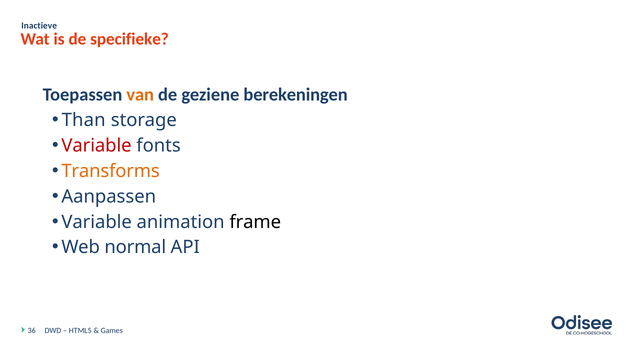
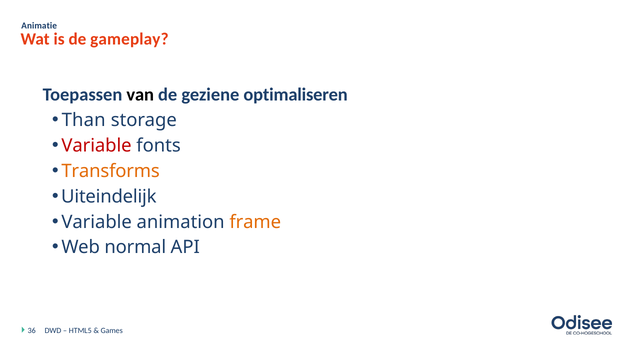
Inactieve: Inactieve -> Animatie (39, 26)
specifieke: specifieke -> gameplay (129, 39)
van colour: orange -> black (140, 95)
berekeningen: berekeningen -> optimaliseren (296, 95)
Aanpassen: Aanpassen -> Uiteindelijk (109, 197)
frame colour: black -> orange (255, 222)
